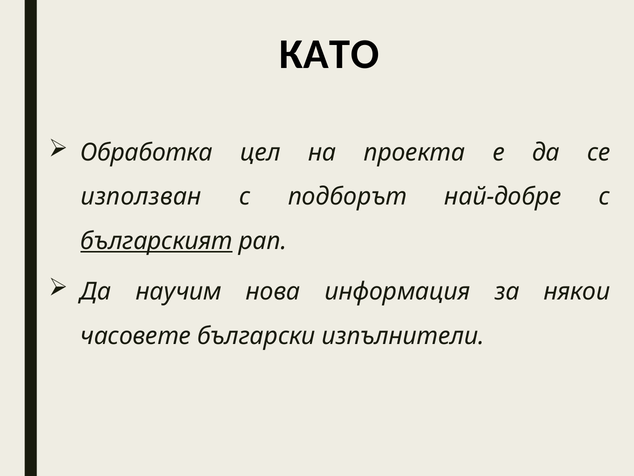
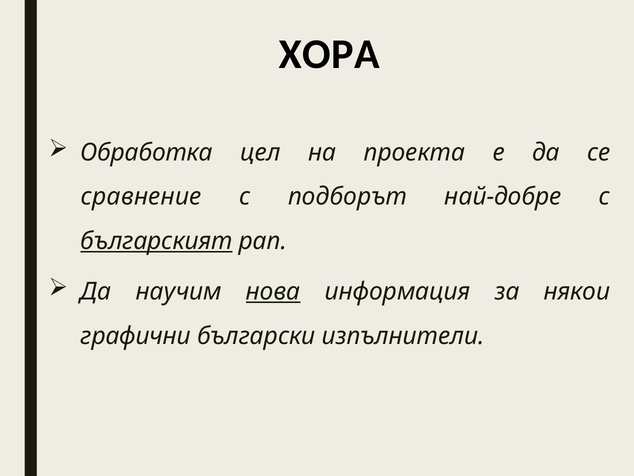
КАТО: КАТО -> ХОРА (329, 54)
използван: използван -> сравнение (141, 197)
нова underline: none -> present (273, 291)
часовете: часовете -> графични (136, 336)
